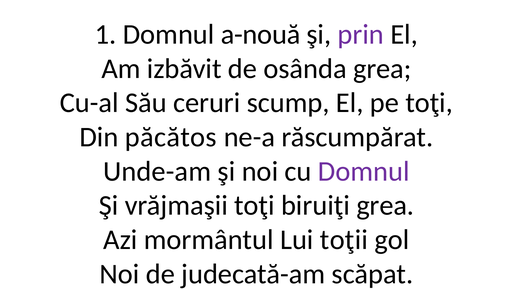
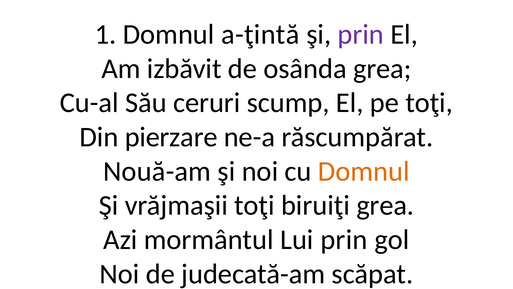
a-nouă: a-nouă -> a-ţintă (260, 34)
păcătos: păcătos -> pierzare (171, 137)
Unde-am: Unde-am -> Nouă-am (157, 171)
Domnul colour: purple -> orange (364, 171)
Lui toţii: toţii -> prin (344, 239)
